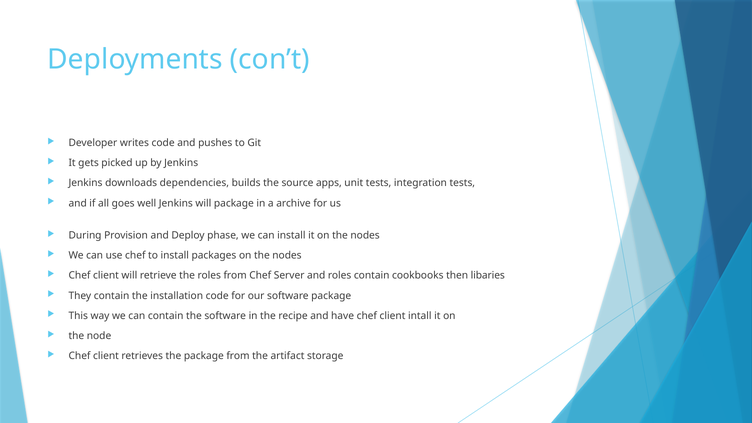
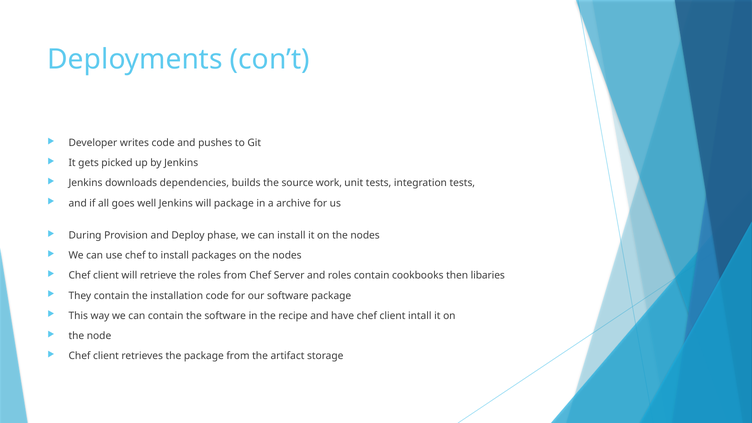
apps: apps -> work (329, 183)
